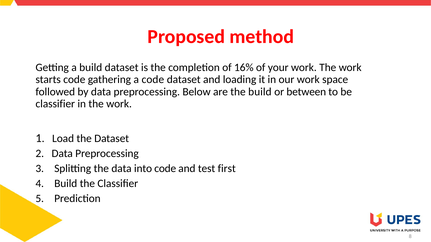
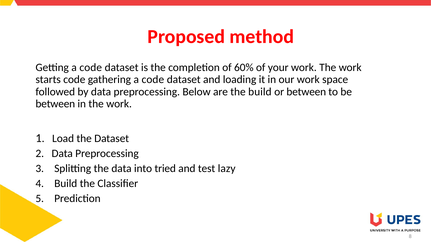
Getting a build: build -> code (91, 68)
16%: 16% -> 60% (244, 68)
classifier: classifier -> between (55, 104)
into code: code -> tried (165, 169)
first: first -> lazy (227, 169)
